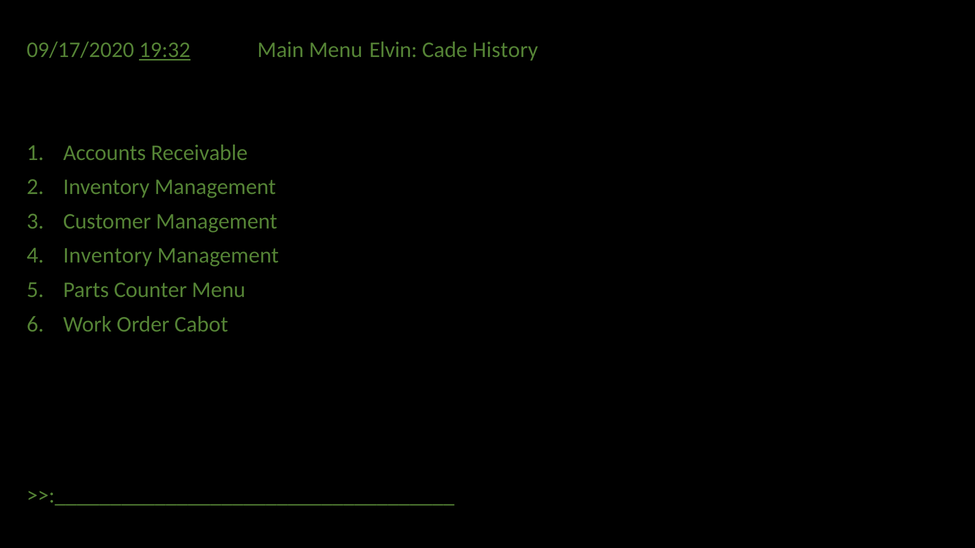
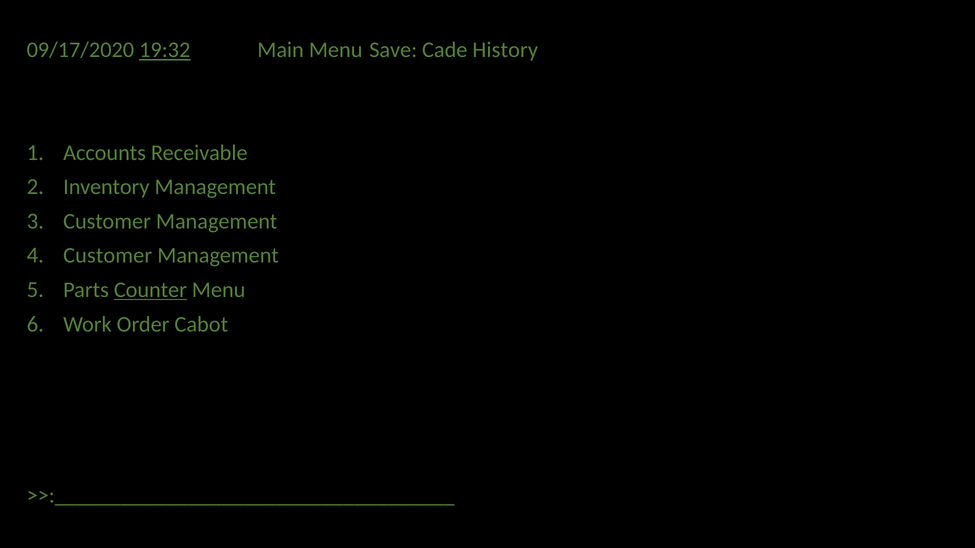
Elvin: Elvin -> Save (393, 50)
Inventory: Inventory -> Customer (108, 256)
Counter underline: none -> present (150, 290)
